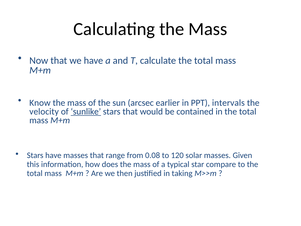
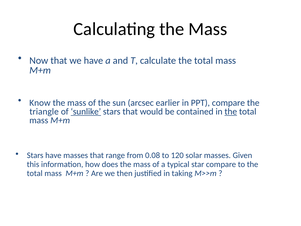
PPT intervals: intervals -> compare (228, 103)
velocity: velocity -> triangle (44, 111)
the underline: none -> present (231, 111)
